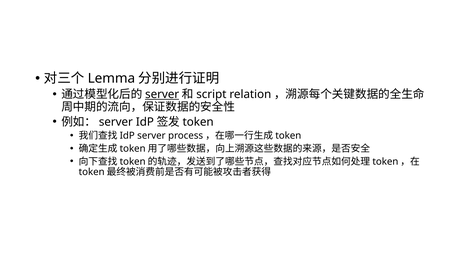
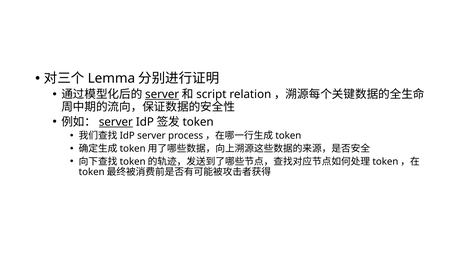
server underline: none -> present (116, 122)
